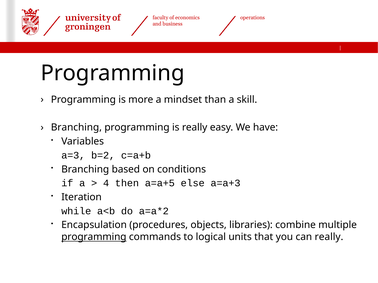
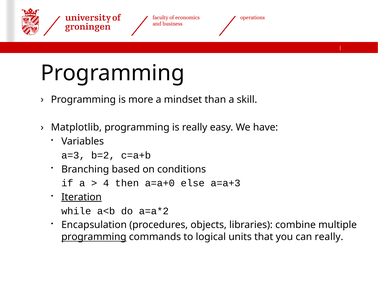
Branching: Branching -> Matplotlib (76, 128)
a=a+5: a=a+5 -> a=a+0 (160, 183)
Iteration underline: none -> present (82, 197)
